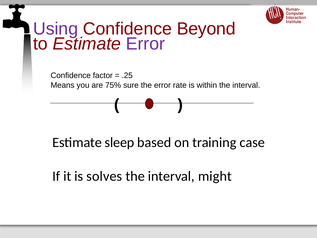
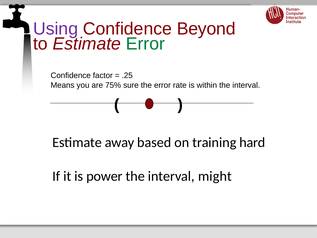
Error colour: purple -> green (145, 44)
sleep: sleep -> away (120, 142)
case: case -> hard (252, 142)
solves: solves -> power (104, 176)
